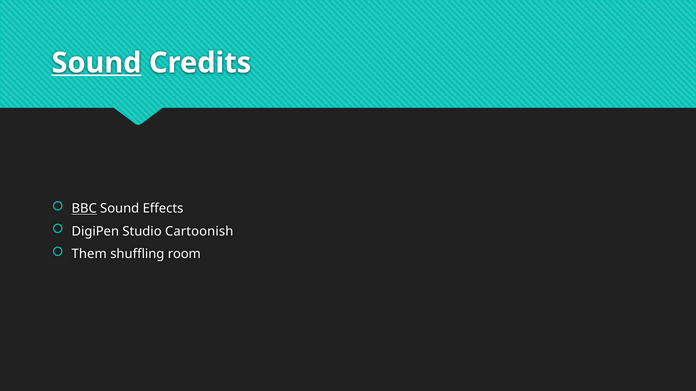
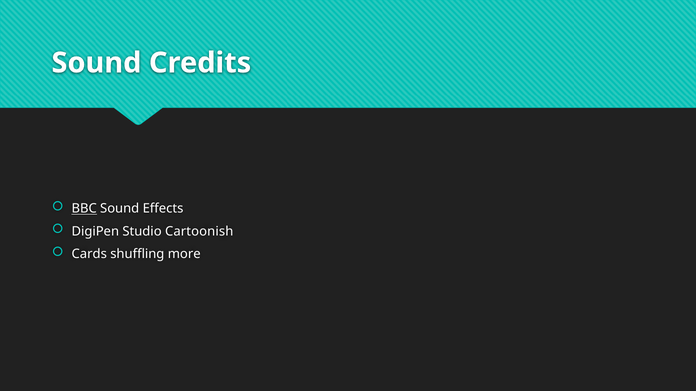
Sound underline: present -> none (96, 63)
Them: Them -> Cards (89, 254)
room: room -> more (184, 254)
